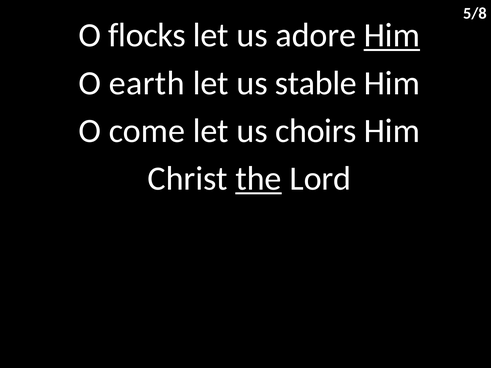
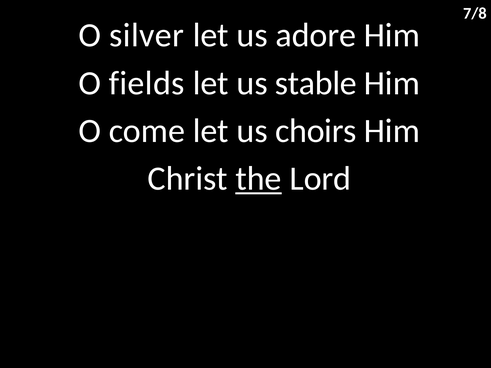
5/8: 5/8 -> 7/8 (475, 13)
flocks: flocks -> silver (147, 35)
Him underline: present -> none (392, 35)
earth: earth -> fields (147, 83)
